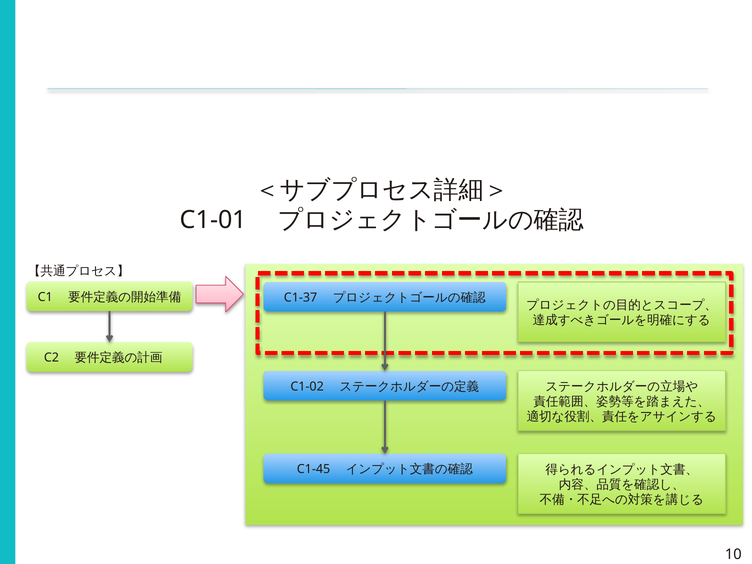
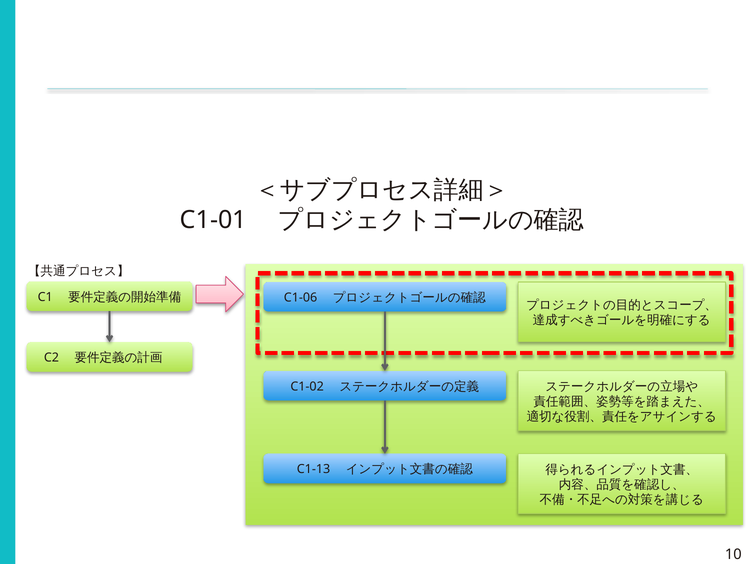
C1-37: C1-37 -> C1-06 (301, 298)
C1-45: C1-45 -> C1-13 (314, 469)
